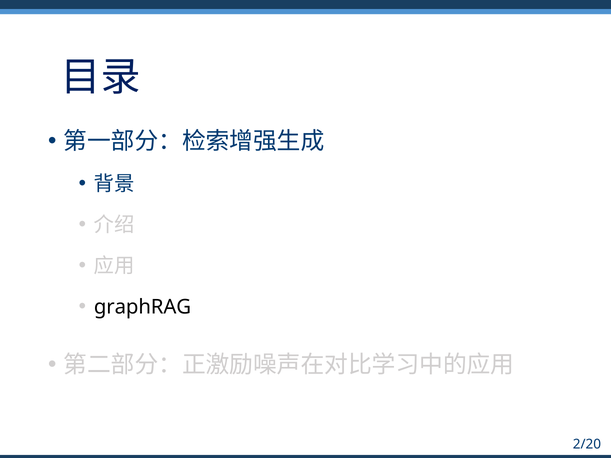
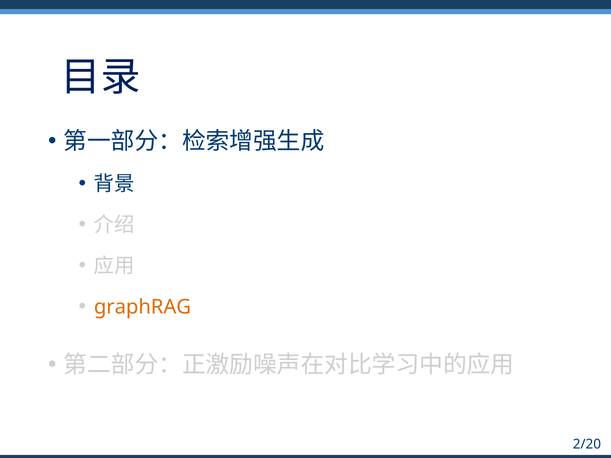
graphRAG colour: black -> orange (143, 307)
